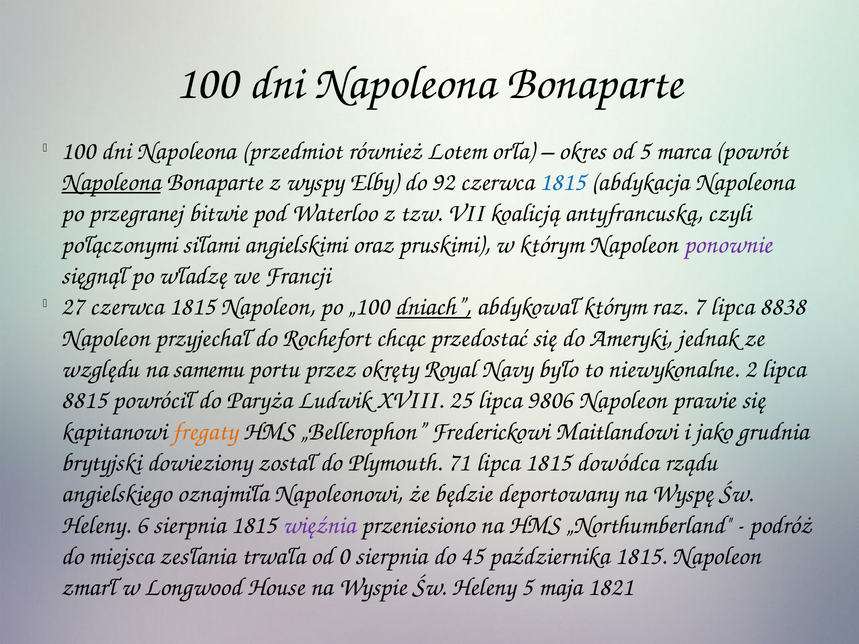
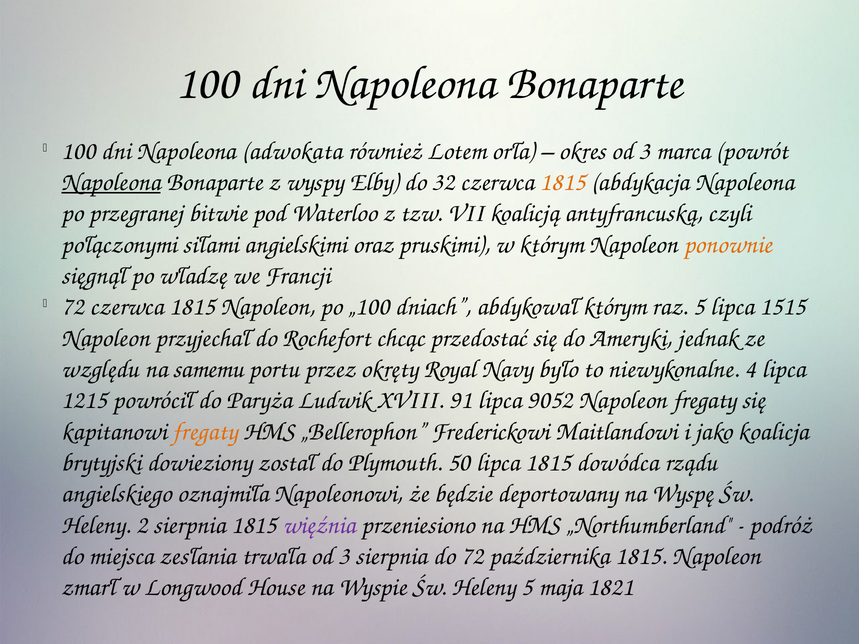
przedmiot: przedmiot -> adwokata (292, 151)
okres od 5: 5 -> 3 (645, 151)
92: 92 -> 32 (443, 182)
1815 colour: blue -> orange (563, 182)
ponownie colour: purple -> orange (728, 244)
27: 27 -> 72 (73, 306)
dniach underline: present -> none (433, 306)
raz 7: 7 -> 5 (699, 306)
8838: 8838 -> 1515 (783, 306)
2: 2 -> 4 (750, 369)
8815: 8815 -> 1215 (84, 400)
25: 25 -> 91 (461, 400)
9806: 9806 -> 9052 (550, 400)
Napoleon prawie: prawie -> fregaty (704, 400)
grudnia: grudnia -> koalicja (773, 431)
71: 71 -> 50 (459, 462)
6: 6 -> 2 (142, 525)
trwała od 0: 0 -> 3 (344, 556)
do 45: 45 -> 72 (472, 556)
